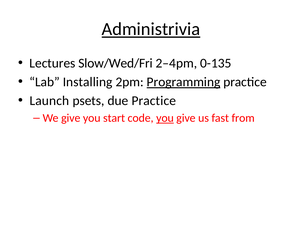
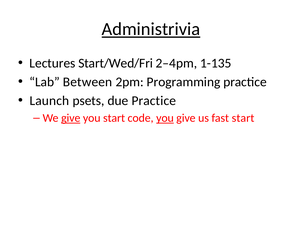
Slow/Wed/Fri: Slow/Wed/Fri -> Start/Wed/Fri (116, 63)
0-135: 0-135 -> 1-135 (216, 63)
Installing: Installing -> Between (88, 82)
Programming underline: present -> none (184, 82)
give underline: none -> present (71, 118)
fast from: from -> start (243, 118)
